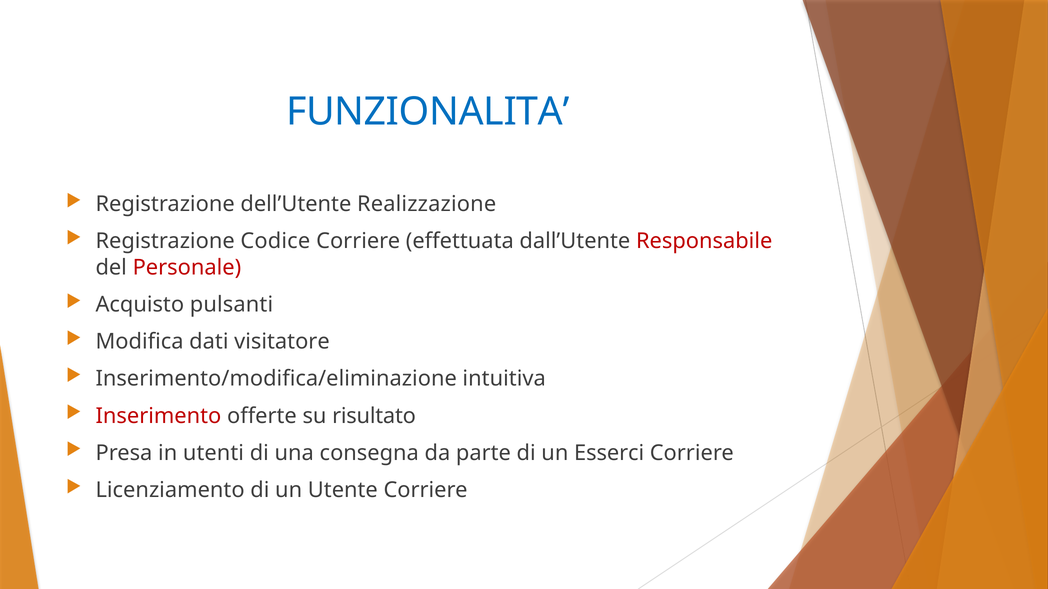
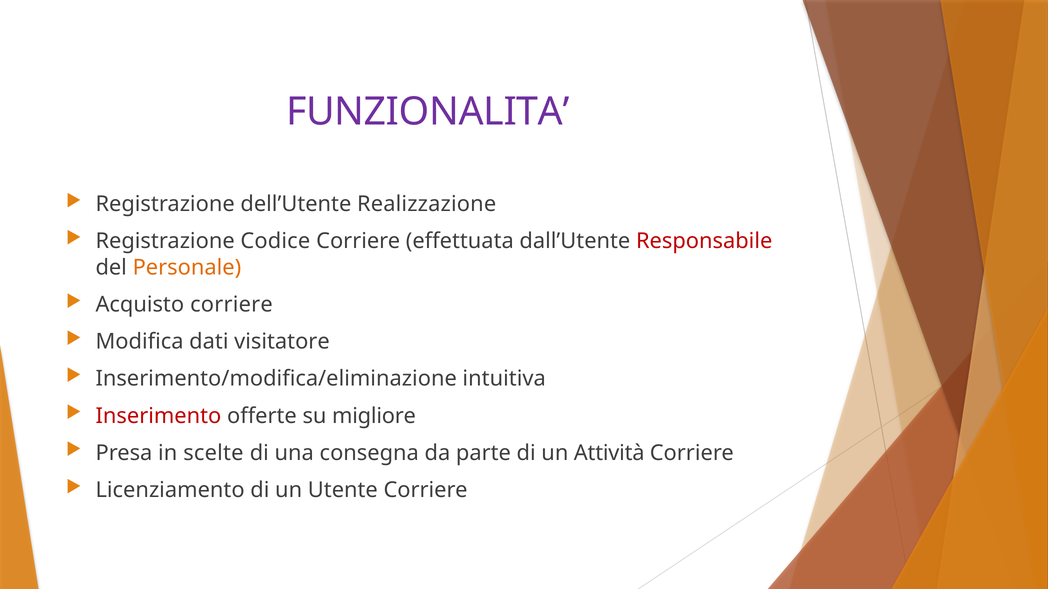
FUNZIONALITA colour: blue -> purple (428, 112)
Personale colour: red -> orange (187, 268)
Acquisto pulsanti: pulsanti -> corriere (231, 305)
risultato: risultato -> migliore (374, 416)
utenti: utenti -> scelte (213, 453)
Esserci: Esserci -> Attività (609, 453)
